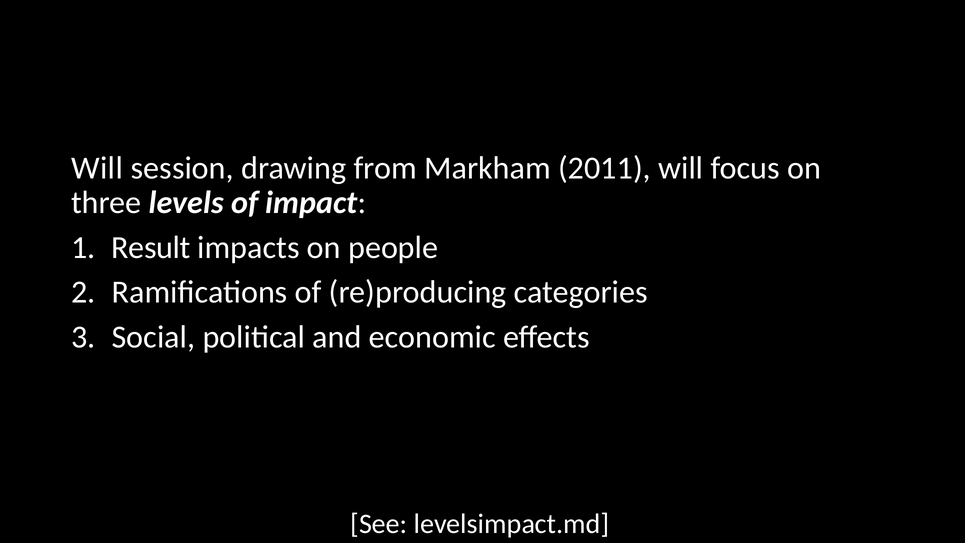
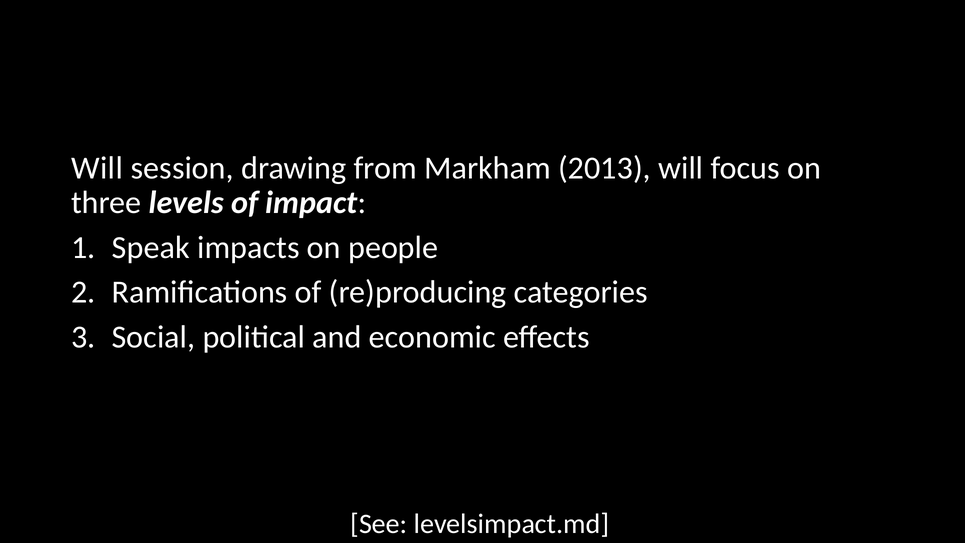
2011: 2011 -> 2013 (604, 168)
Result: Result -> Speak (151, 247)
